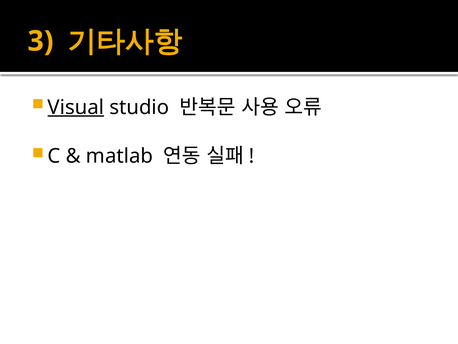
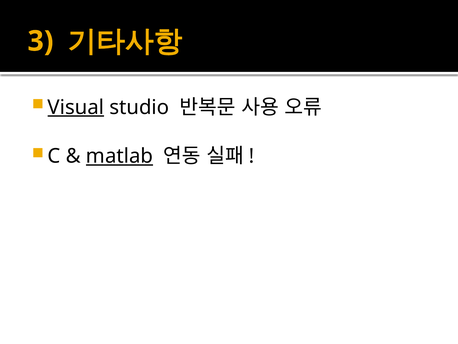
matlab underline: none -> present (119, 156)
